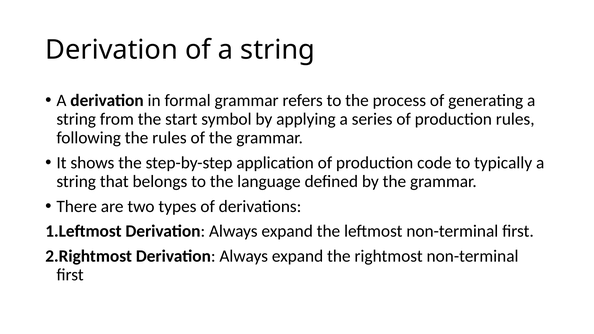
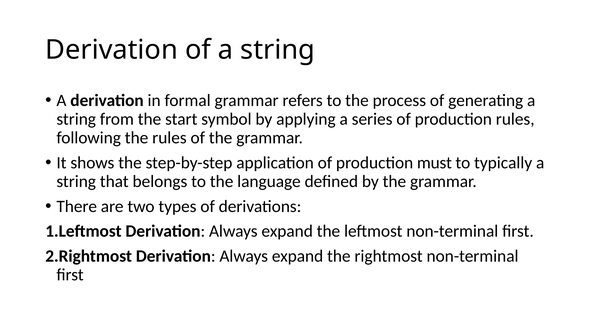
code: code -> must (434, 163)
